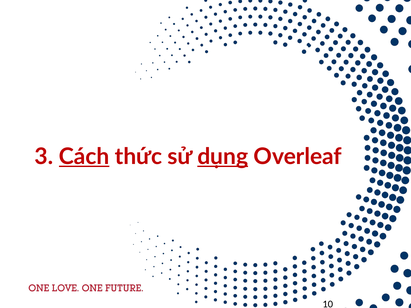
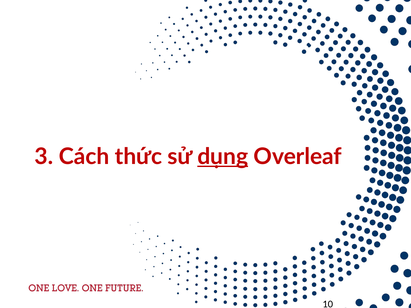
Cách underline: present -> none (84, 157)
